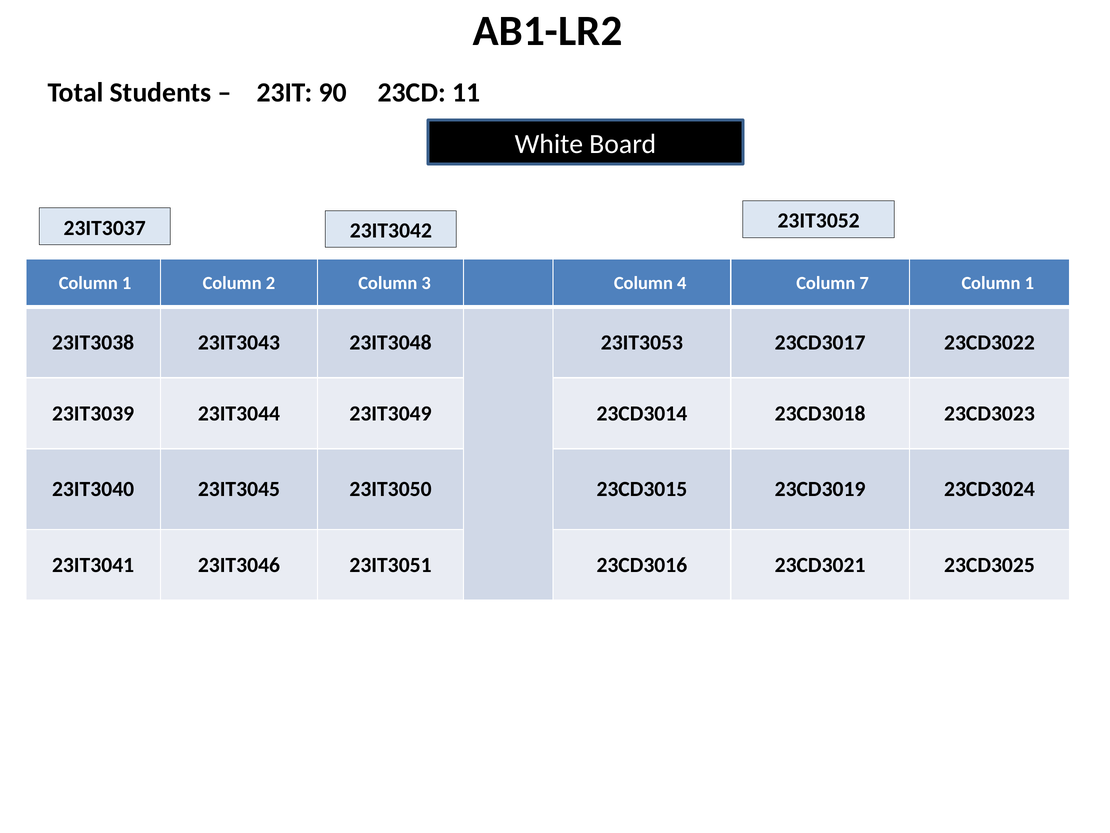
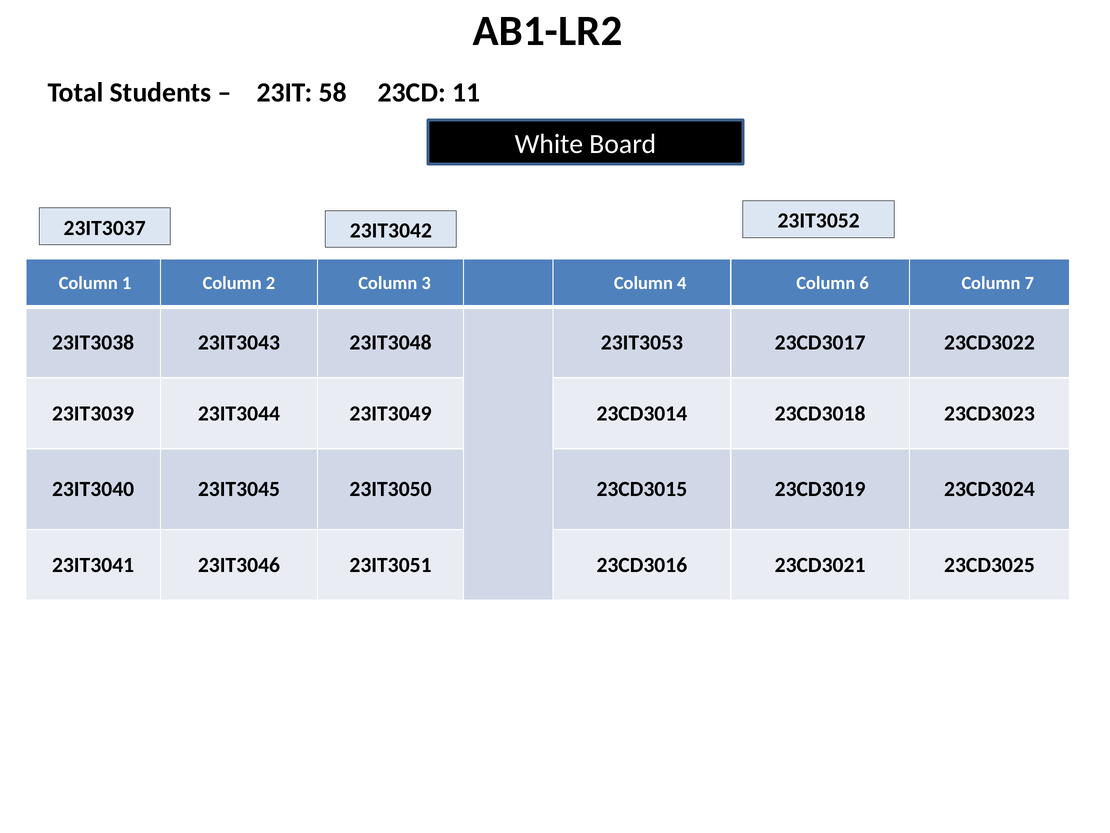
90: 90 -> 58 (333, 93)
7: 7 -> 6 (864, 283)
1: 1 -> 7 (1029, 283)
